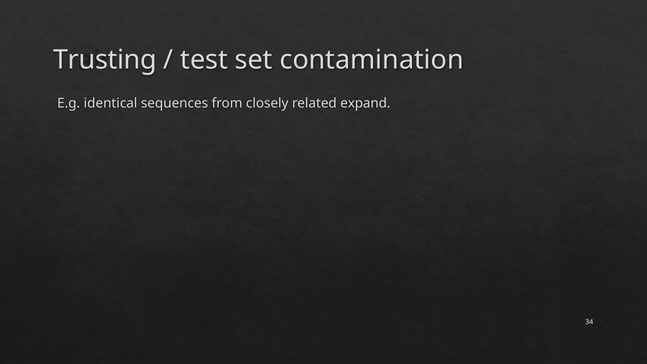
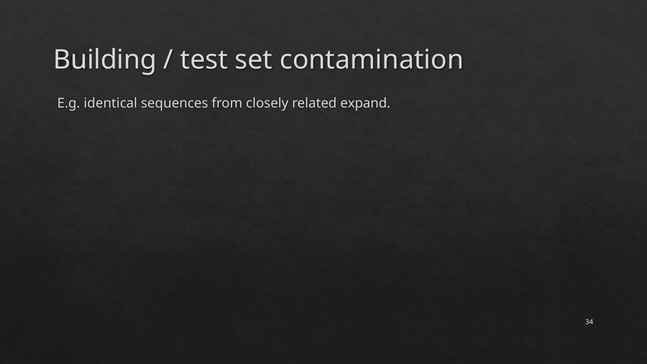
Trusting: Trusting -> Building (105, 60)
